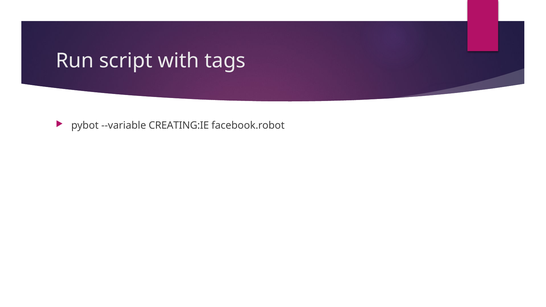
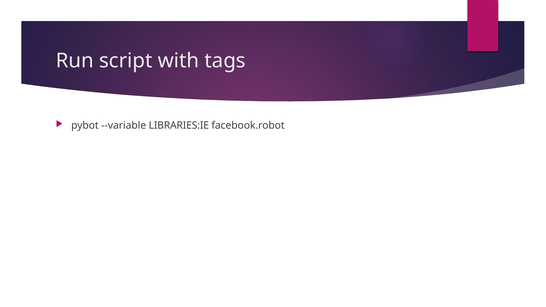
CREATING:IE: CREATING:IE -> LIBRARIES:IE (179, 126)
